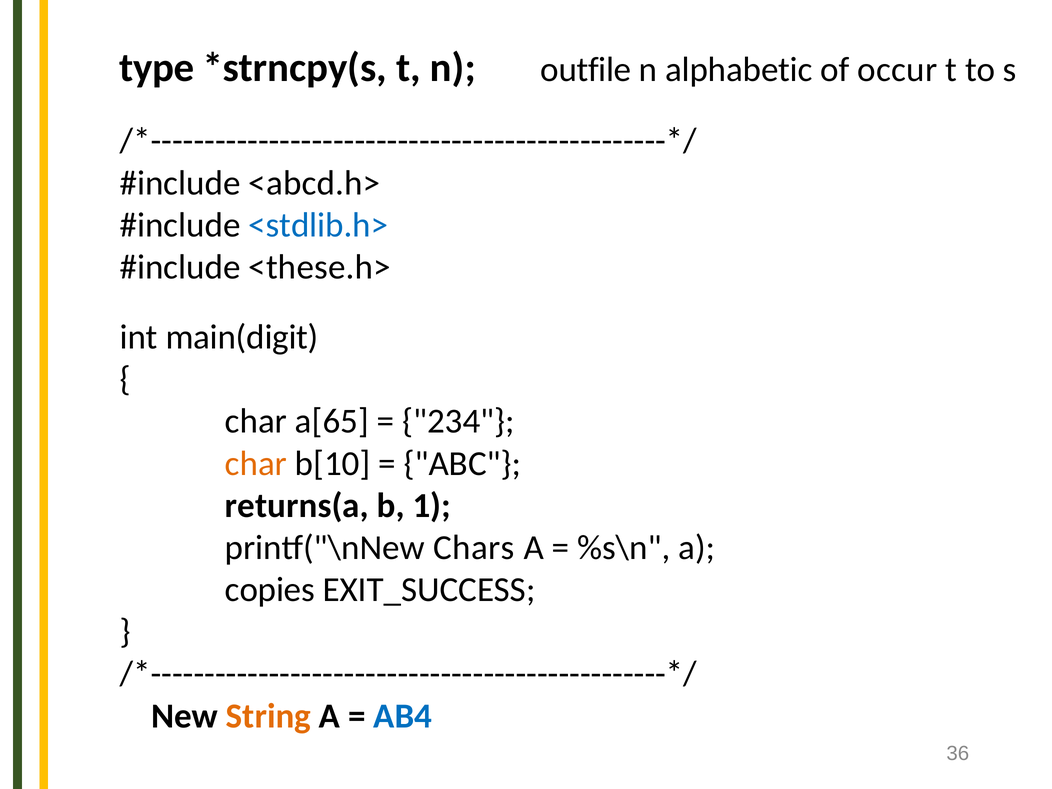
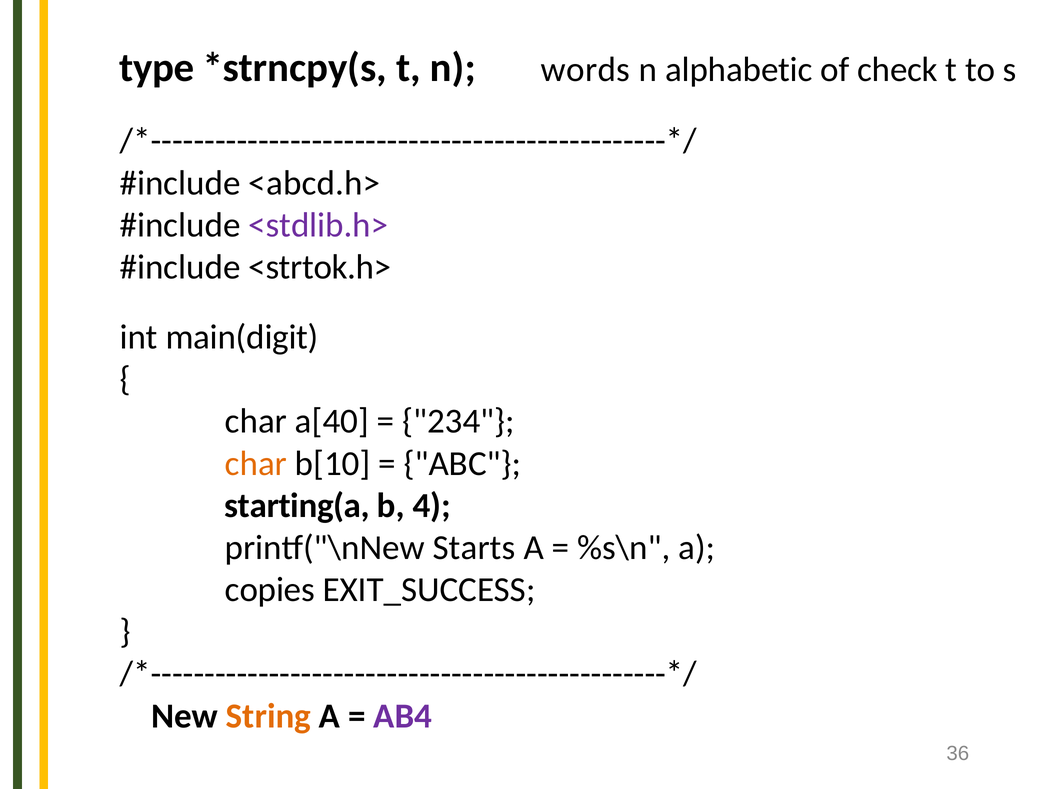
outfile: outfile -> words (586, 70)
occur: occur -> check (898, 70)
<stdlib.h> colour: blue -> purple (318, 225)
<these.h>: <these.h> -> <strtok.h> (320, 267)
a[65: a[65 -> a[40 (332, 421)
returns(a: returns(a -> starting(a (297, 506)
1: 1 -> 4 (432, 506)
Chars: Chars -> Starts (474, 548)
AB4 colour: blue -> purple (403, 716)
